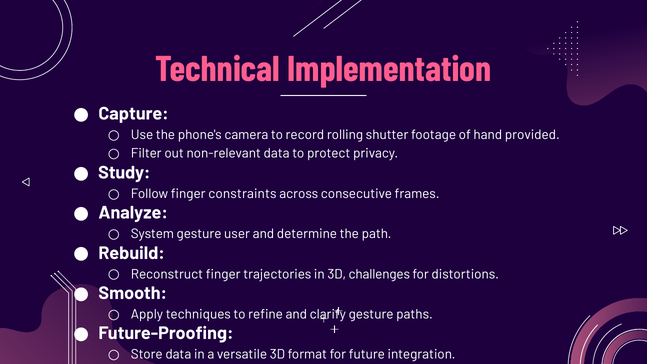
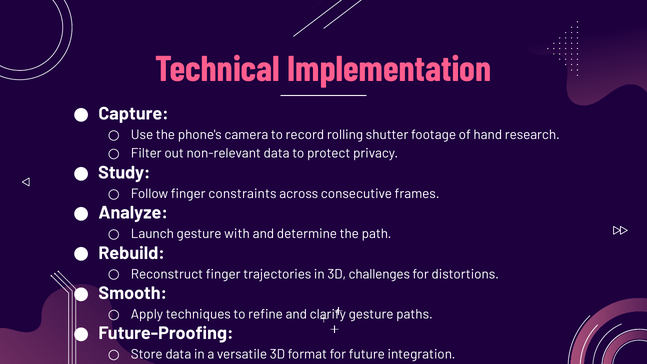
provided: provided -> research (532, 135)
System: System -> Launch (152, 234)
user: user -> with (237, 234)
